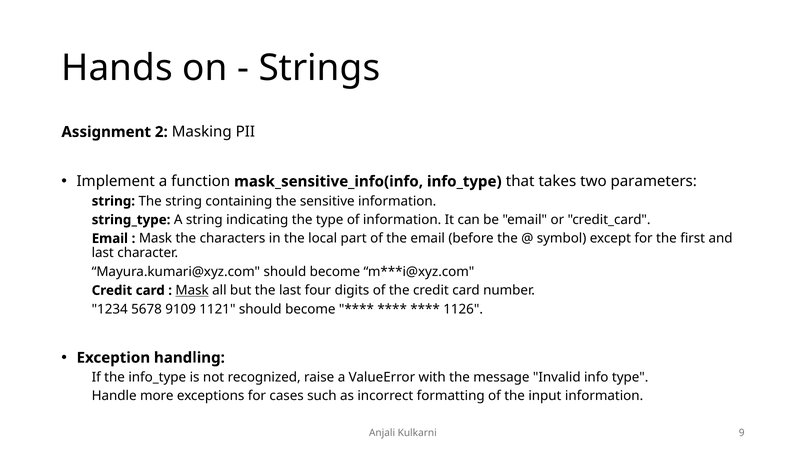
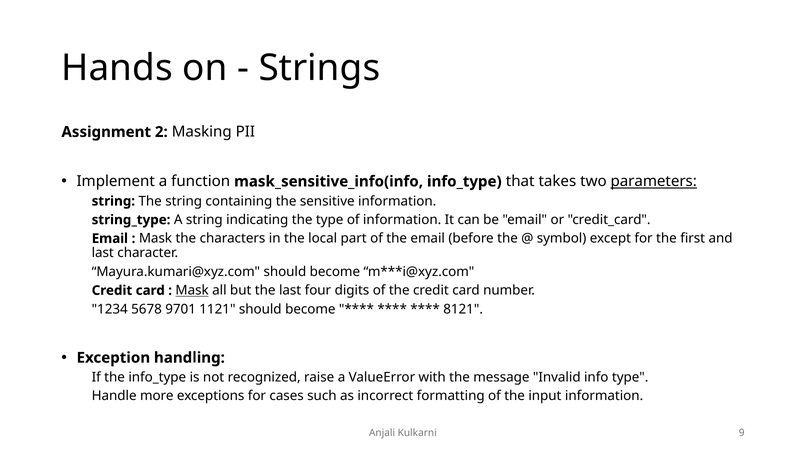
parameters underline: none -> present (654, 181)
9109: 9109 -> 9701 (181, 309)
1126: 1126 -> 8121 (463, 309)
